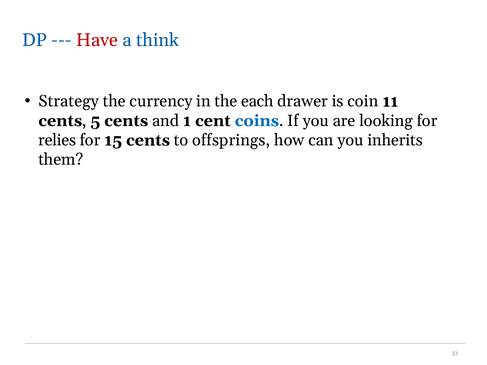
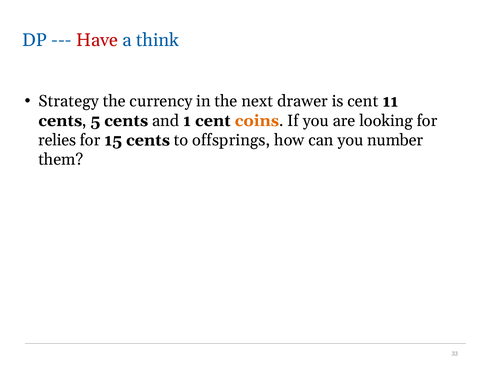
each: each -> next (257, 101)
is coin: coin -> cent (363, 101)
coins colour: blue -> orange (257, 121)
inherits: inherits -> number (395, 140)
